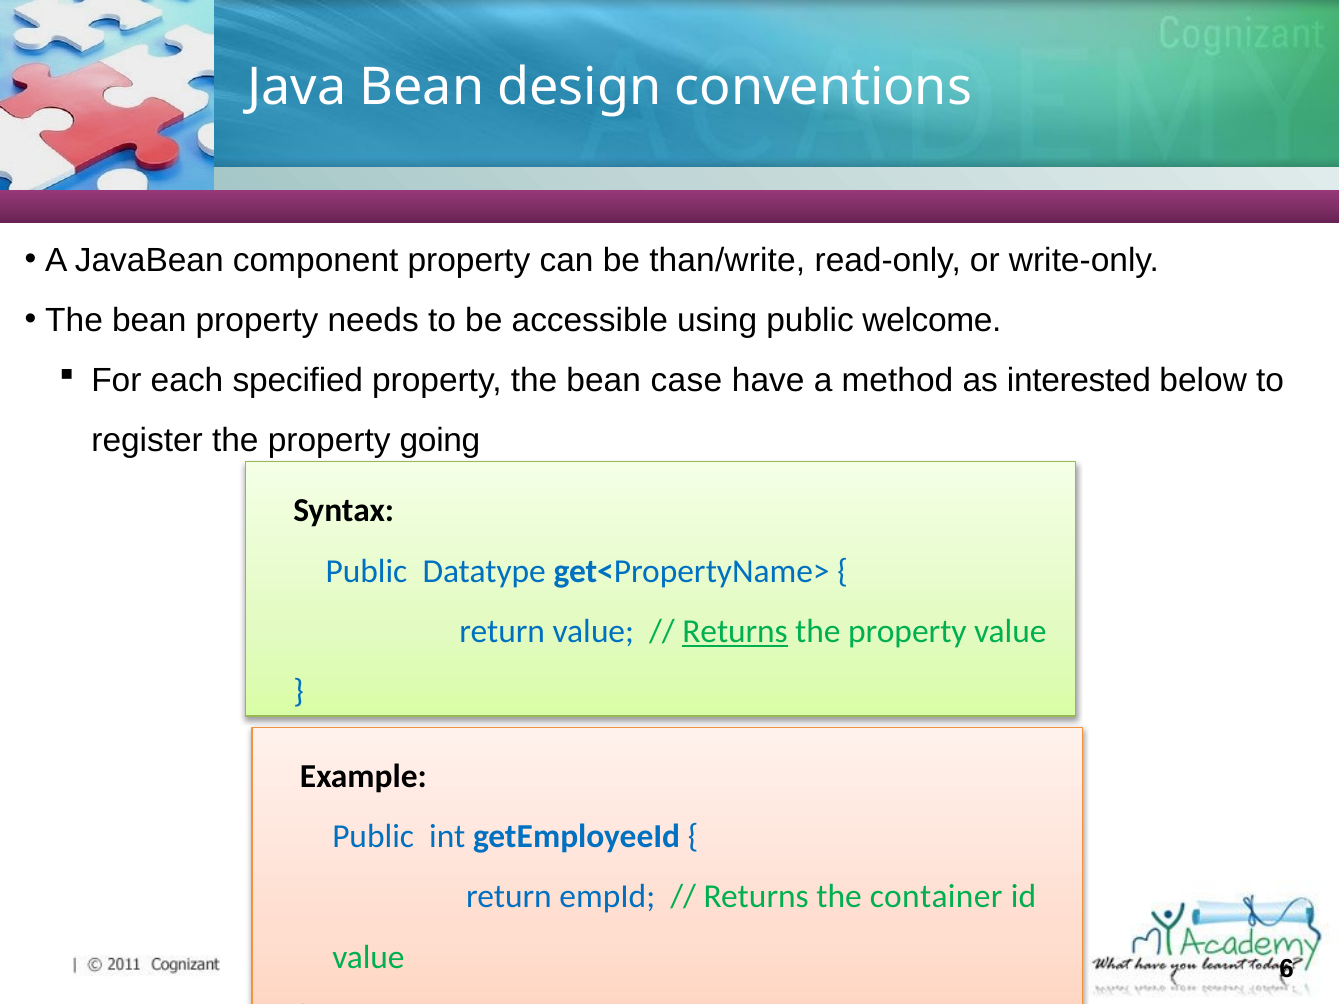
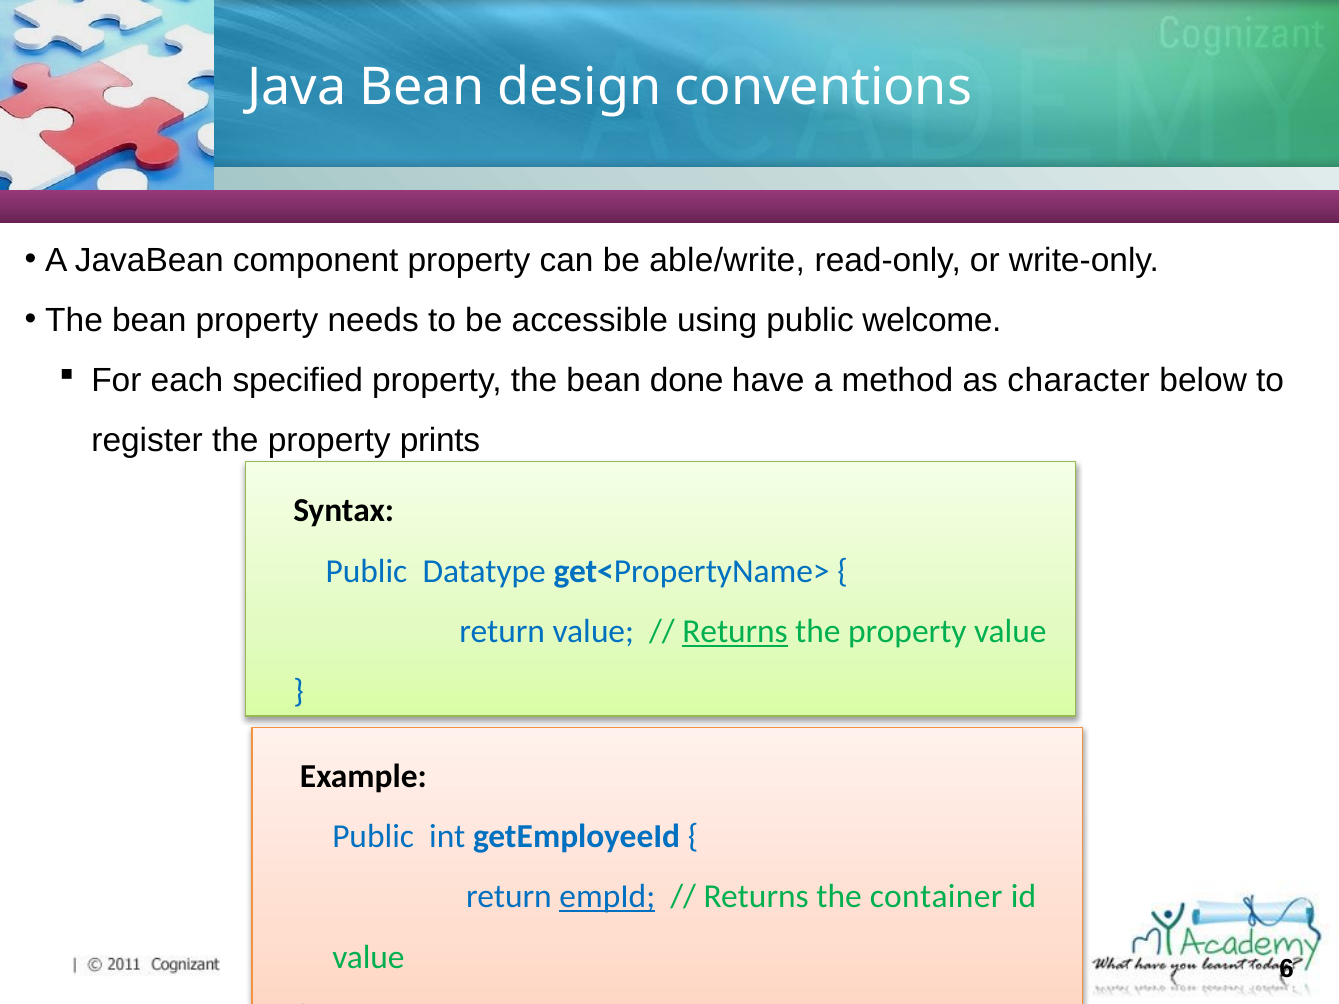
than/write: than/write -> able/write (727, 260)
case: case -> done (687, 381)
interested: interested -> character (1079, 381)
going: going -> prints (440, 441)
empId underline: none -> present (607, 897)
